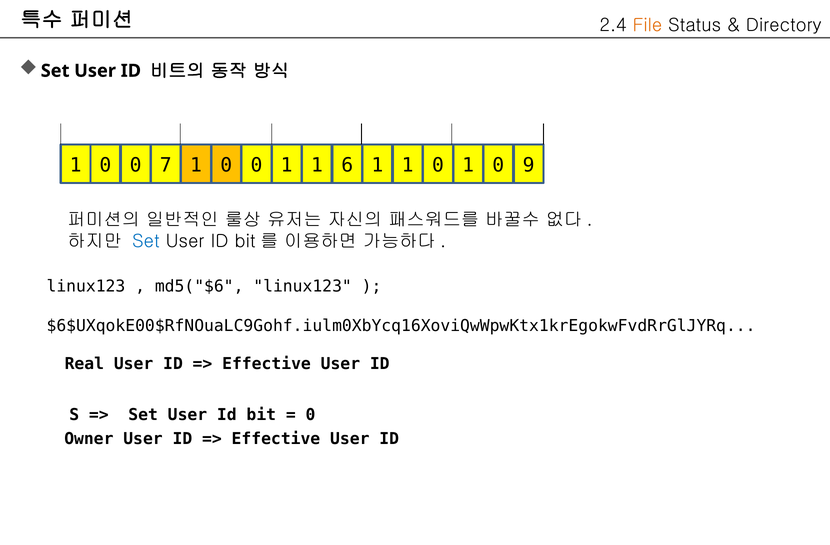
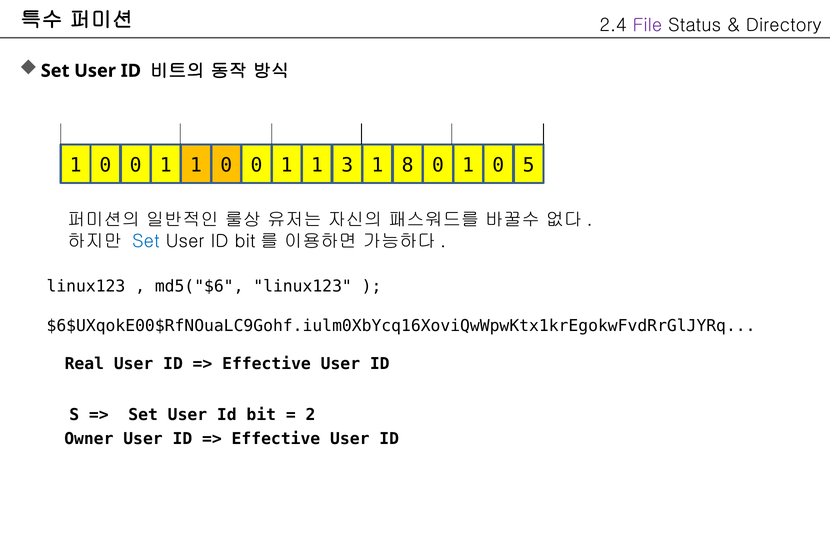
File colour: orange -> purple (647, 25)
7: 7 -> 1 (166, 165)
6: 6 -> 3 (347, 165)
1: 1 -> 8 (408, 165)
9: 9 -> 5 (529, 165)
0: 0 -> 2 (311, 415)
